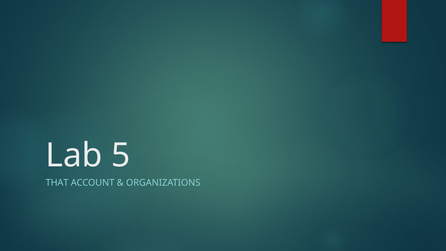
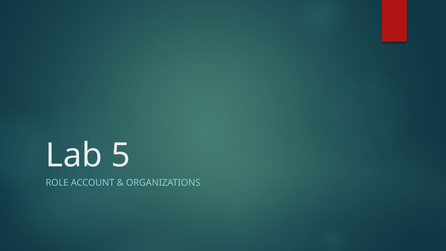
THAT: THAT -> ROLE (57, 183)
